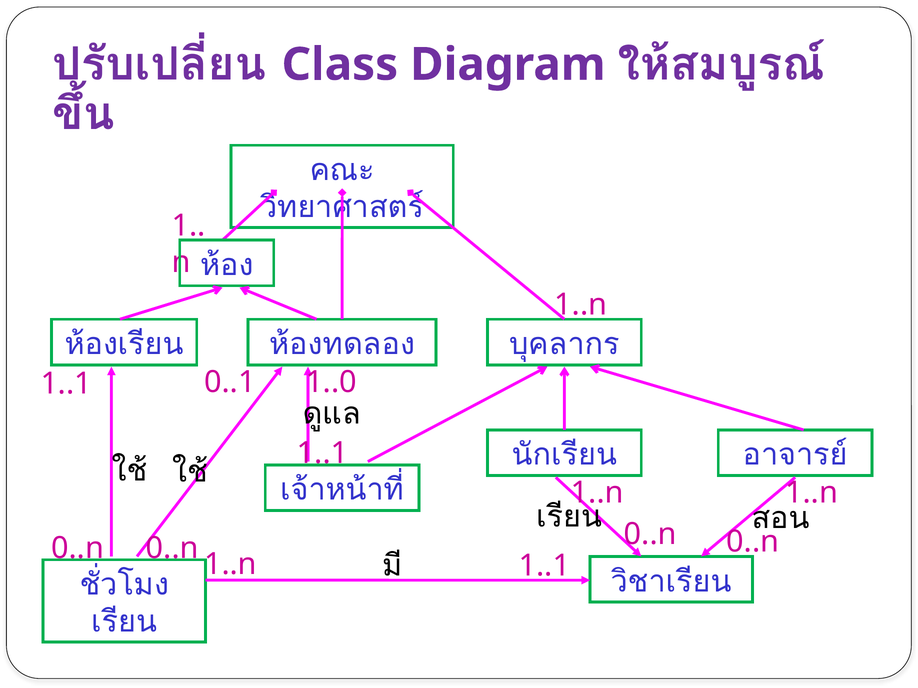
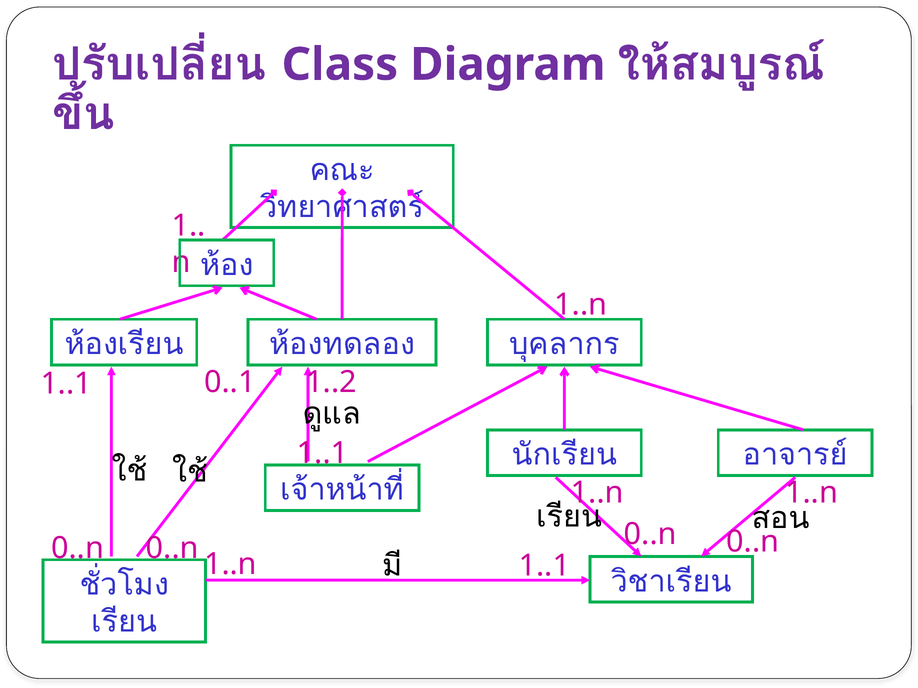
1..0: 1..0 -> 1..2 (331, 382)
